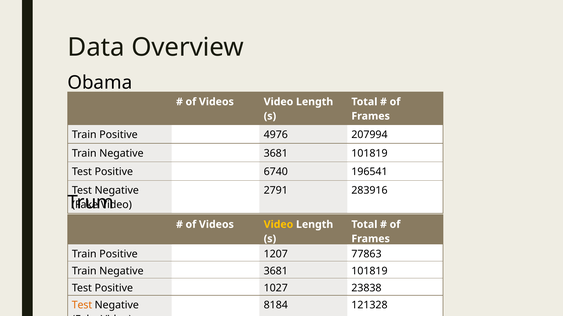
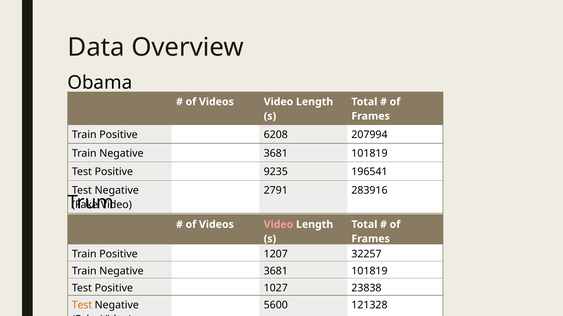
4976: 4976 -> 6208 (276, 135)
6740: 6740 -> 9235 (276, 172)
Video colour: yellow -> pink (278, 225)
77863: 77863 -> 32257 (366, 254)
8184: 8184 -> 5600 (276, 306)
